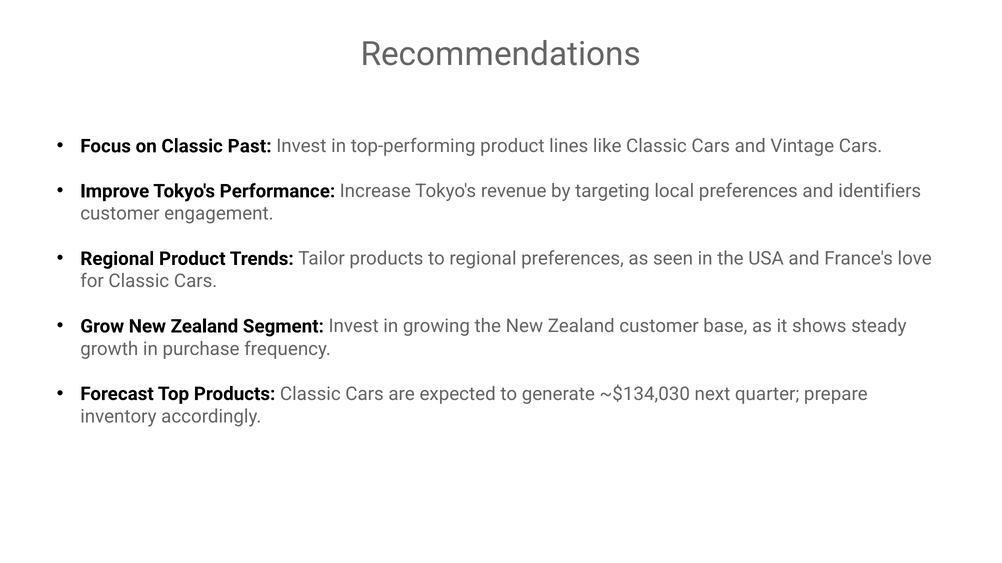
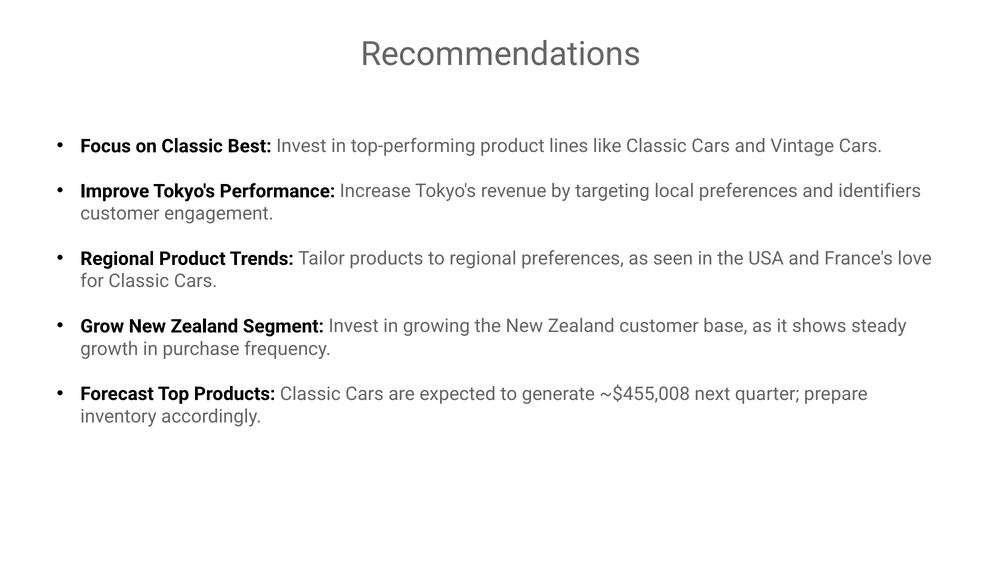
Past: Past -> Best (250, 146)
~$134,030: ~$134,030 -> ~$455,008 (645, 394)
